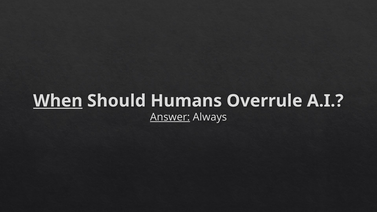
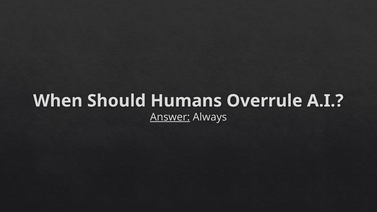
When underline: present -> none (58, 101)
